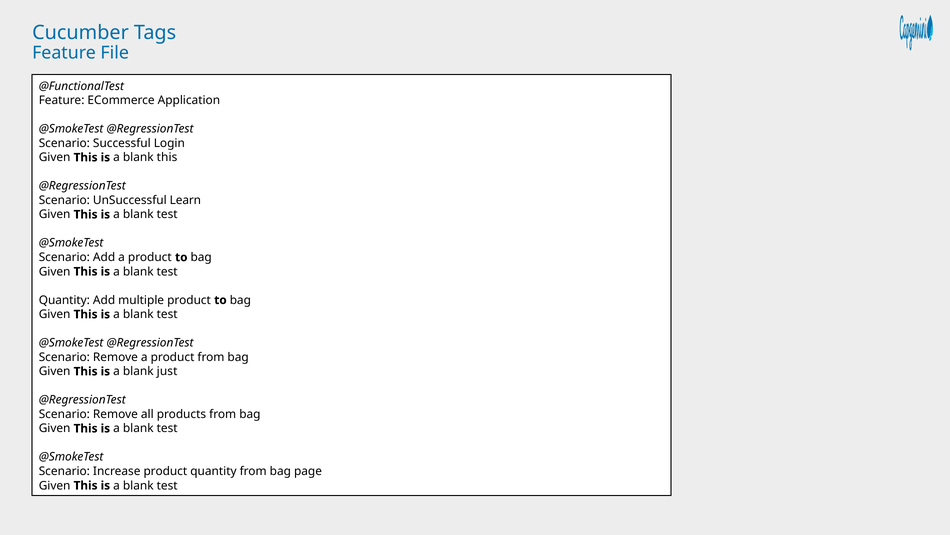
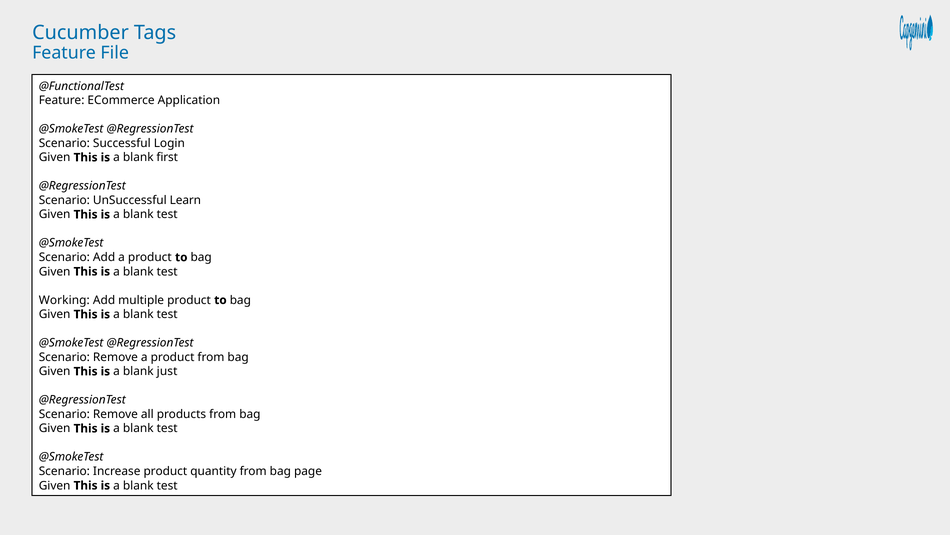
blank this: this -> first (167, 157)
Quantity: Quantity -> Working (64, 300)
